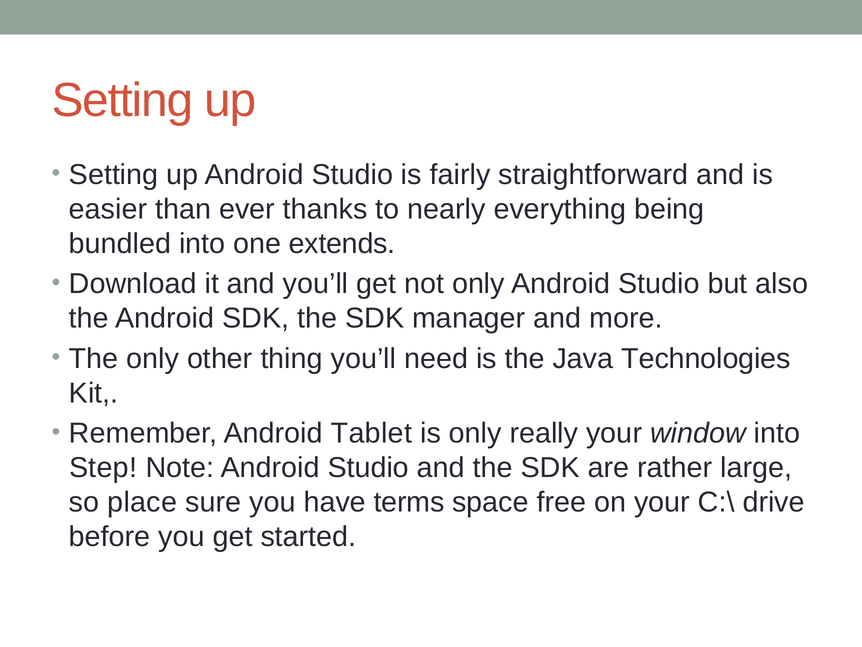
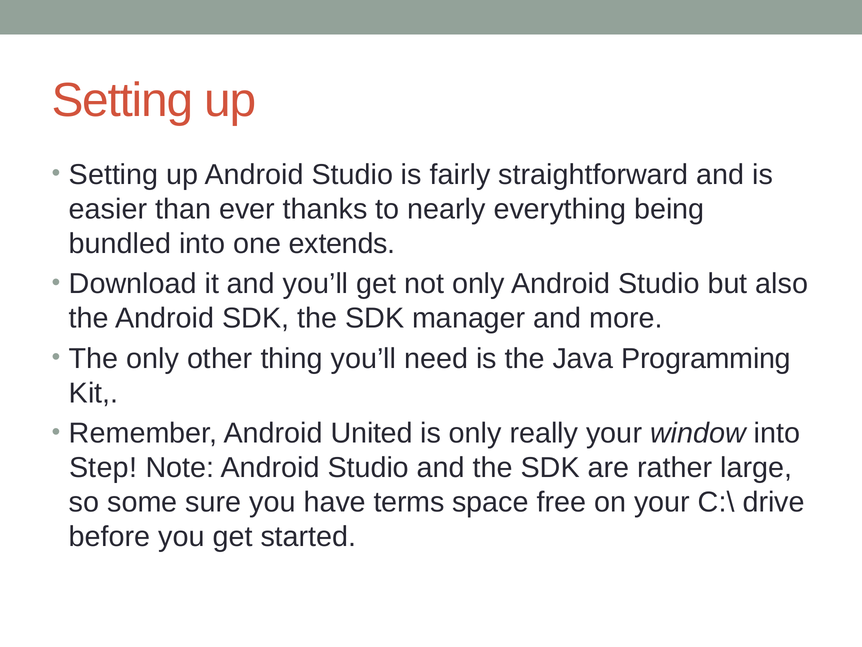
Technologies: Technologies -> Programming (706, 358)
Tablet: Tablet -> United (372, 433)
place: place -> some (142, 502)
